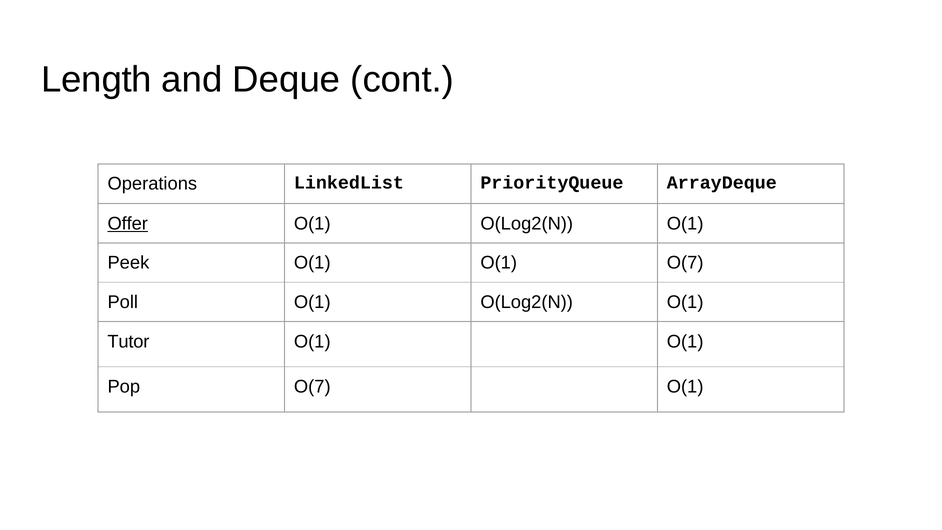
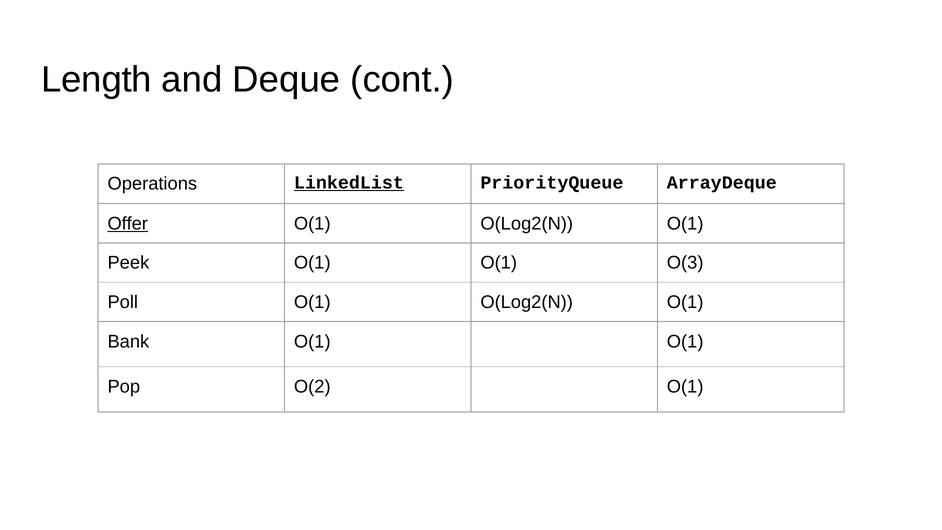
LinkedList underline: none -> present (349, 182)
O(1 O(7: O(7 -> O(3 (685, 263)
Tutor: Tutor -> Bank (128, 342)
Pop O(7: O(7 -> O(2 (312, 387)
